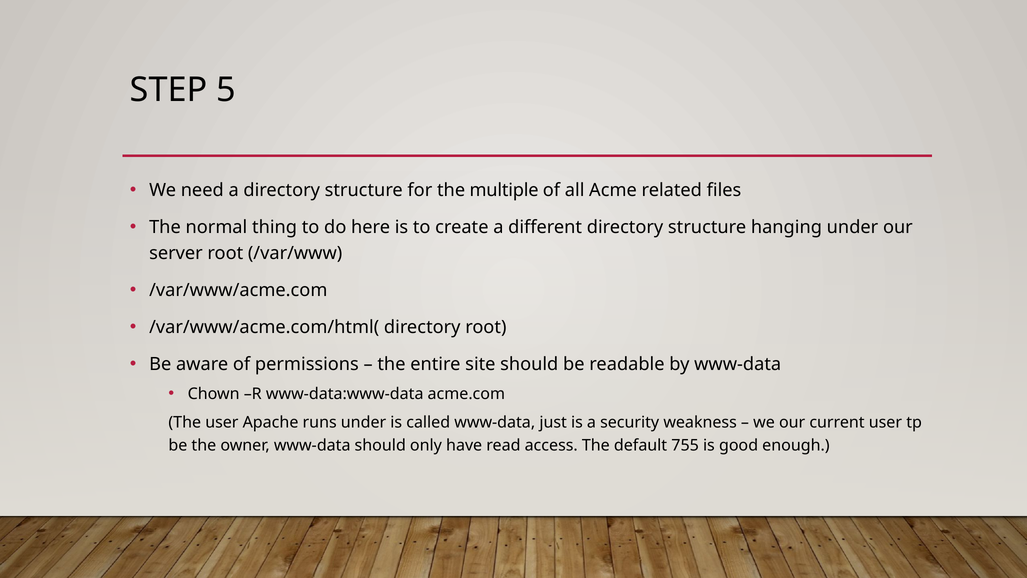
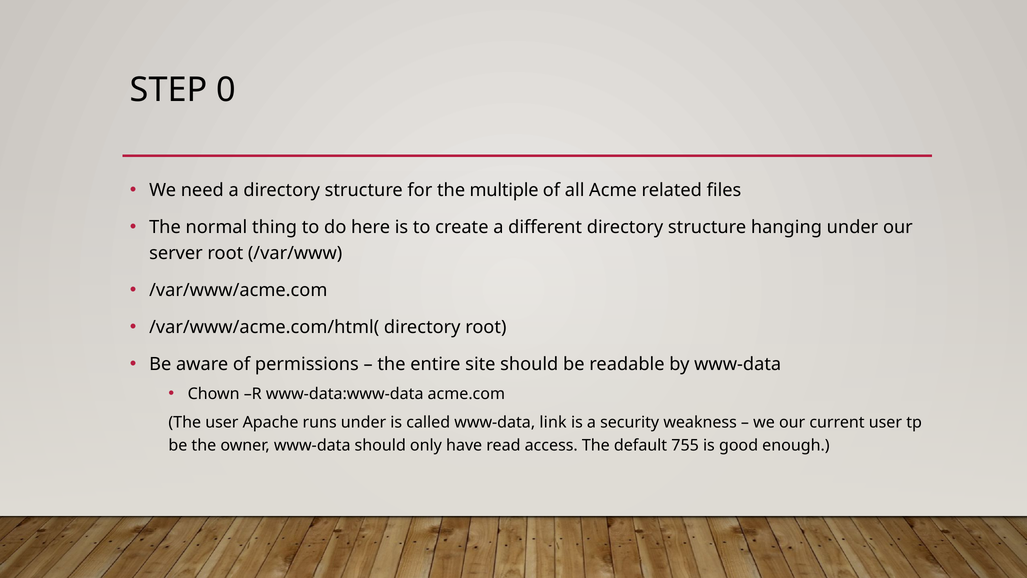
5: 5 -> 0 (226, 90)
just: just -> link (553, 422)
